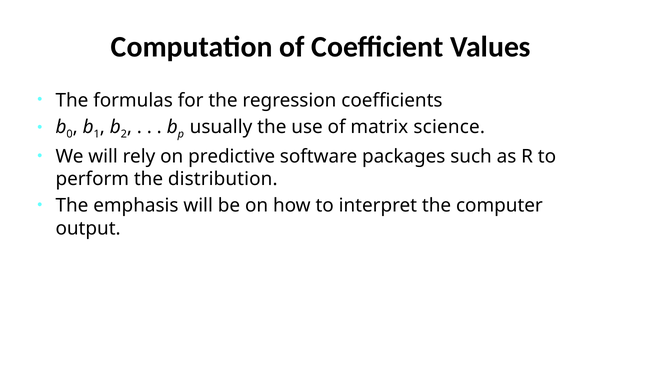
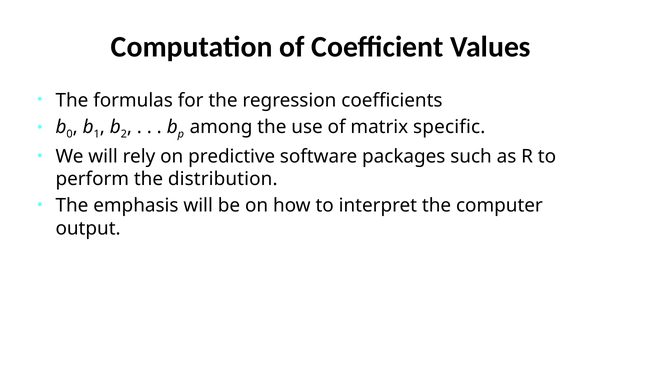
usually: usually -> among (221, 127)
science: science -> specific (449, 127)
